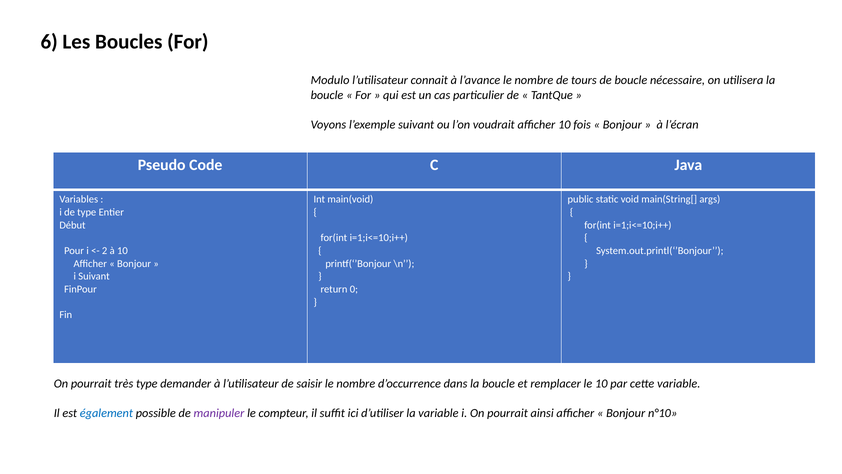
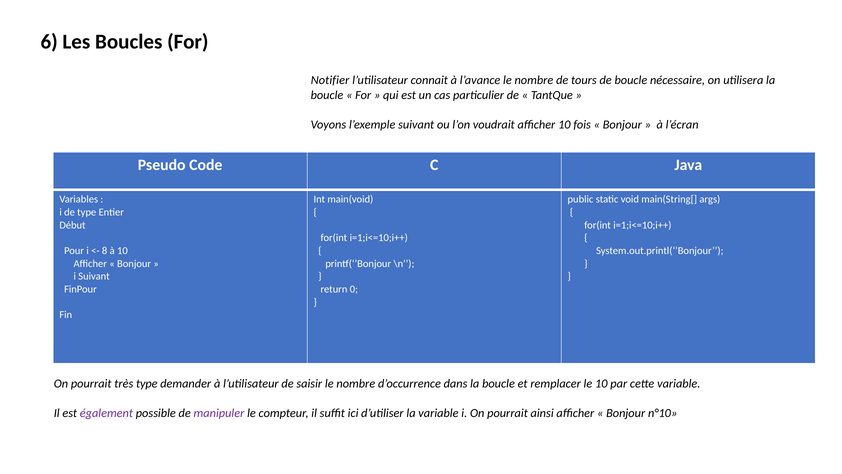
Modulo: Modulo -> Notifier (330, 80)
2: 2 -> 8 (105, 251)
également colour: blue -> purple (106, 413)
